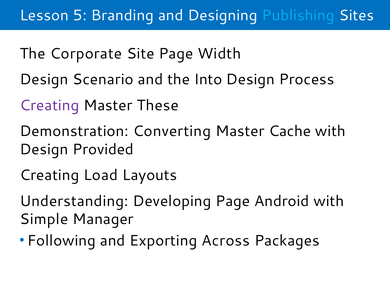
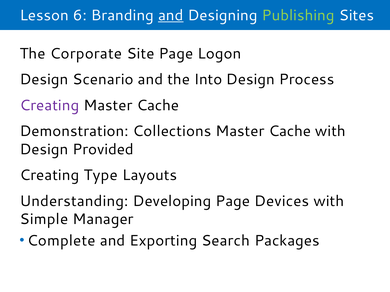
5: 5 -> 6 (80, 15)
and underline: none -> present (171, 15)
Publishing colour: light blue -> light green (298, 15)
Width: Width -> Logon (219, 54)
These: These -> Cache (158, 105)
Converting: Converting -> Collections (172, 131)
Load: Load -> Type (101, 175)
Android: Android -> Devices (282, 201)
Following: Following -> Complete (61, 241)
Across: Across -> Search (226, 241)
